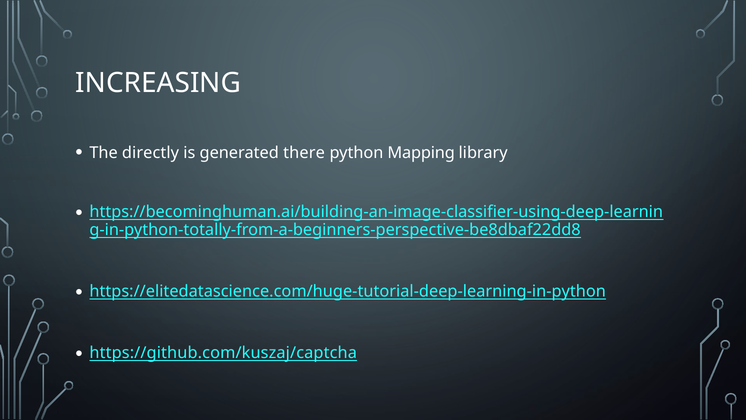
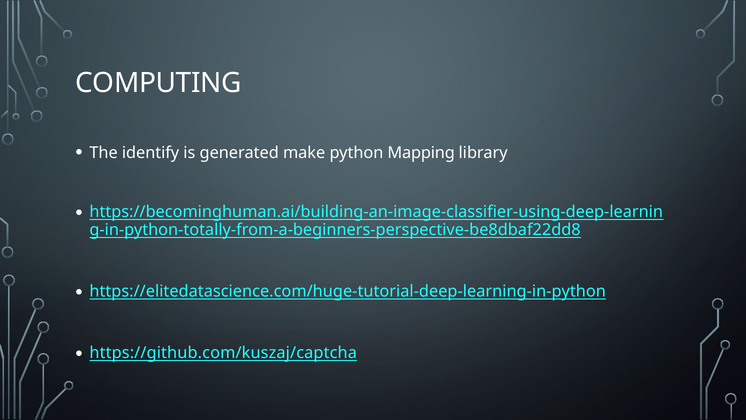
INCREASING: INCREASING -> COMPUTING (158, 83)
directly: directly -> identify (151, 153)
there: there -> make (304, 153)
